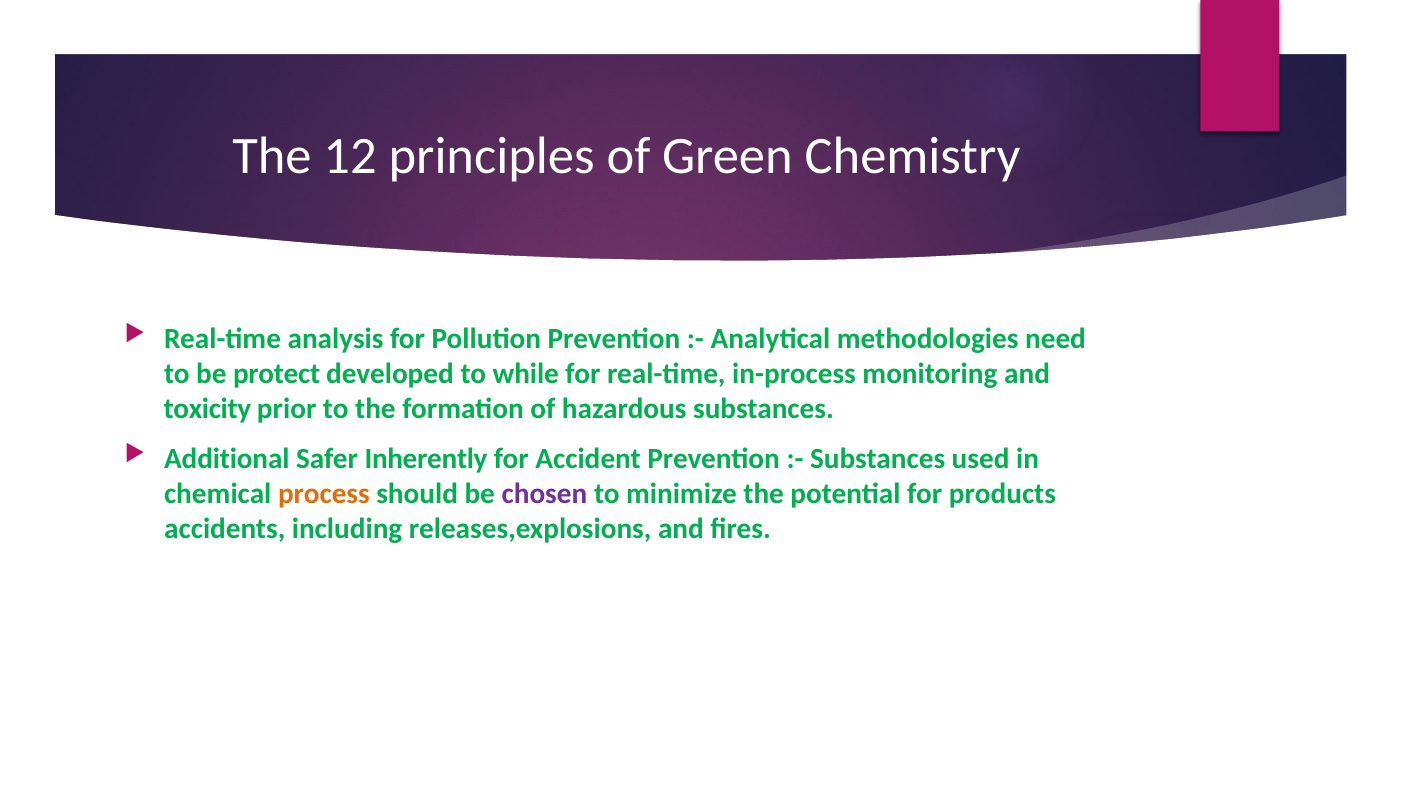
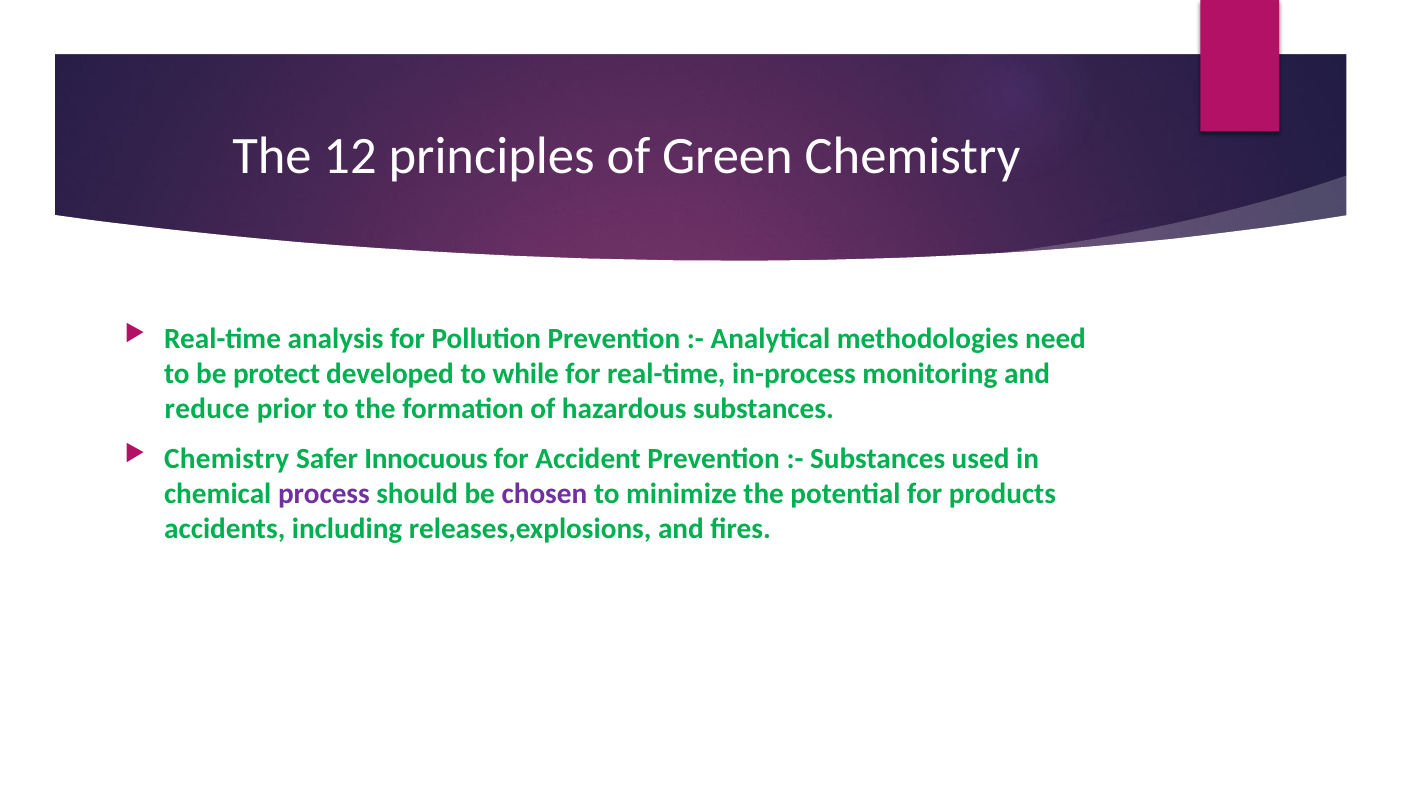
toxicity: toxicity -> reduce (207, 409)
Additional: Additional -> Chemistry (227, 458)
Inherently: Inherently -> Innocuous (426, 458)
process colour: orange -> purple (324, 493)
